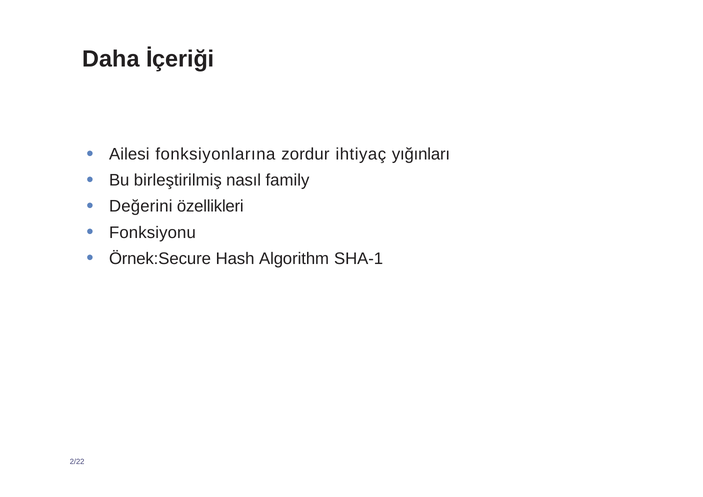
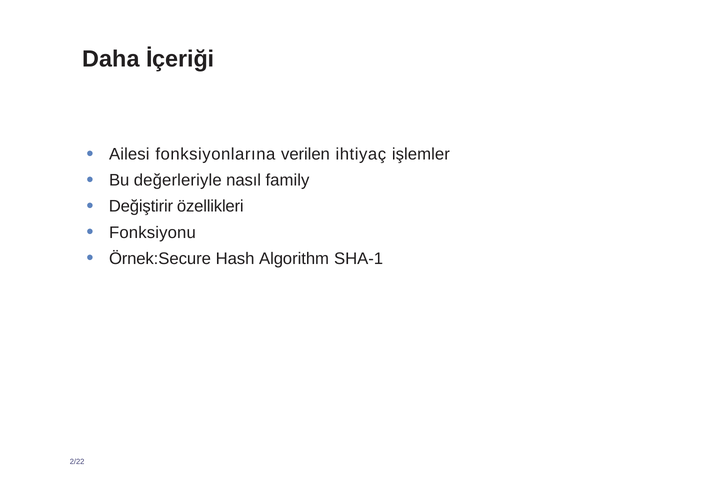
zordur: zordur -> verilen (306, 154)
yığınları: yığınları -> işlemler (421, 154)
birleştirilmiş: birleştirilmiş -> değerleriyle (178, 180)
Değerini: Değerini -> Değiştirir (141, 206)
